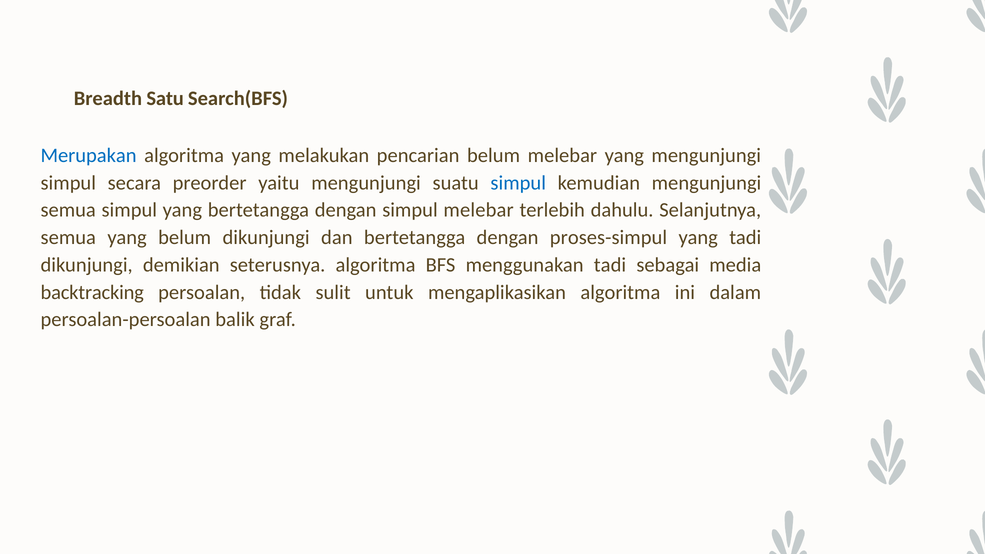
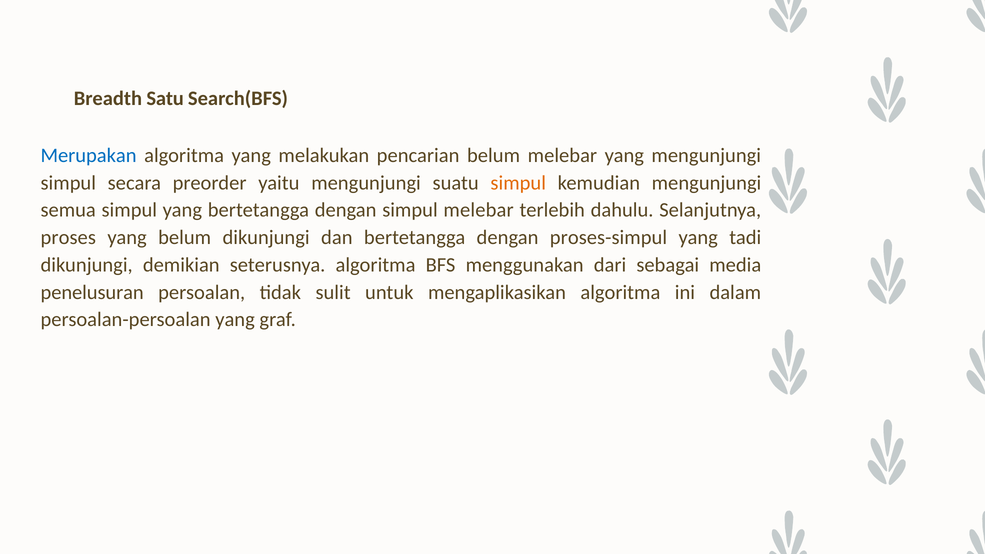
simpul colour: blue -> orange (518, 183)
semua: semua -> proses (68, 238)
menggunakan tadi: tadi -> dari (610, 265)
backtracking: backtracking -> penelusuran (92, 292)
persoalan-persoalan balik: balik -> yang (235, 320)
